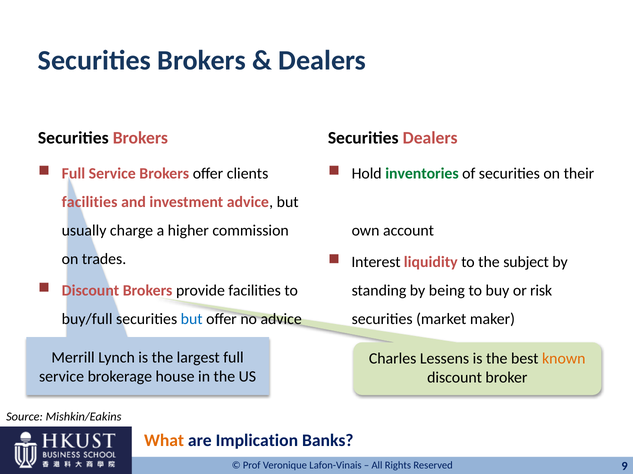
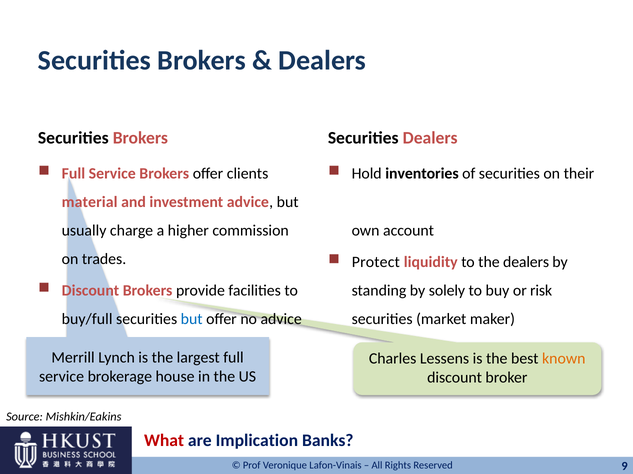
inventories colour: green -> black (422, 174)
facilities: facilities -> material (90, 202)
Interest: Interest -> Protect (376, 262)
the subject: subject -> dealers (526, 262)
being: being -> solely (447, 291)
What colour: orange -> red (164, 441)
